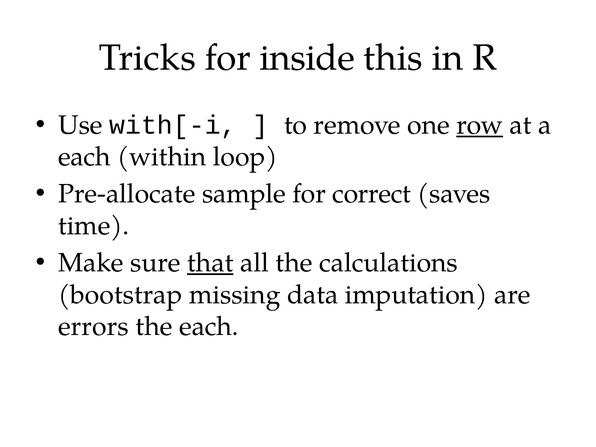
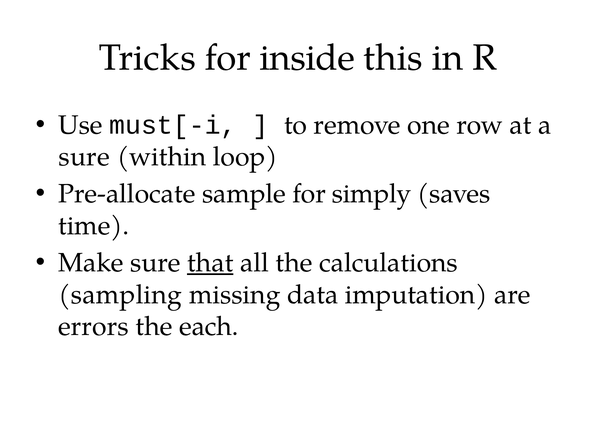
with[-i: with[-i -> must[-i (173, 125)
row underline: present -> none (480, 125)
each: each -> sure (84, 157)
correct: correct -> simply (372, 194)
bootstrap: bootstrap -> sampling (120, 295)
